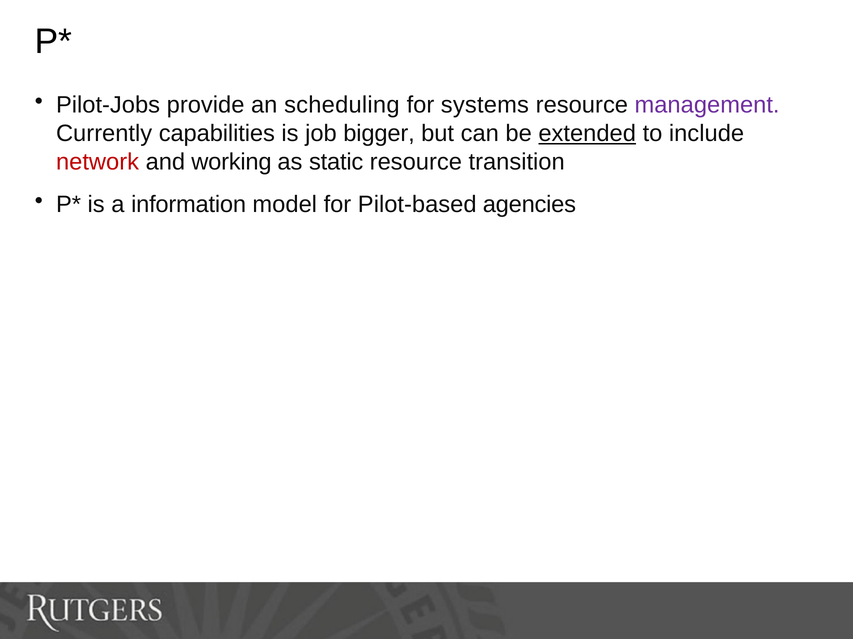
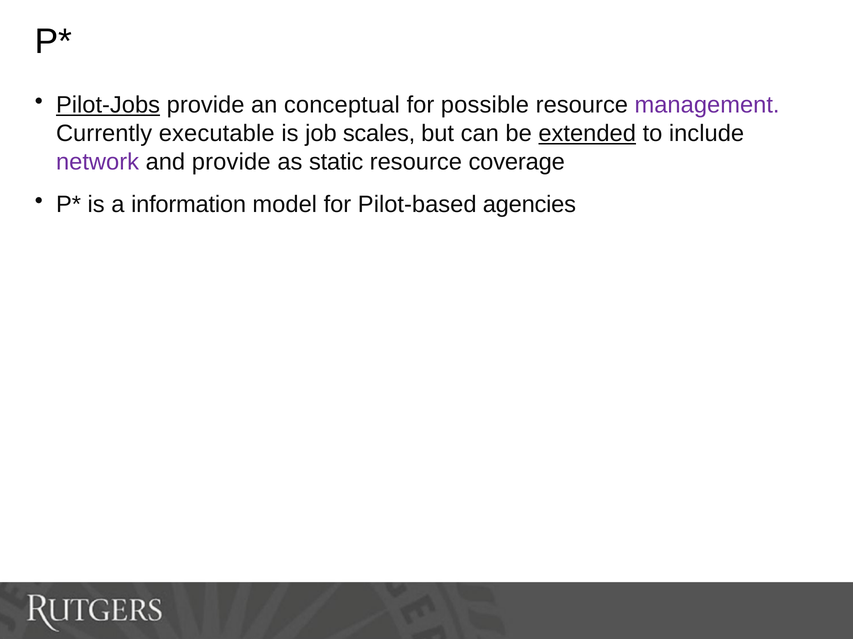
Pilot-Jobs underline: none -> present (108, 105)
scheduling: scheduling -> conceptual (342, 105)
systems: systems -> possible (485, 105)
capabilities: capabilities -> executable (217, 134)
bigger: bigger -> scales (379, 134)
network colour: red -> purple (98, 162)
and working: working -> provide (231, 162)
transition: transition -> coverage (517, 162)
